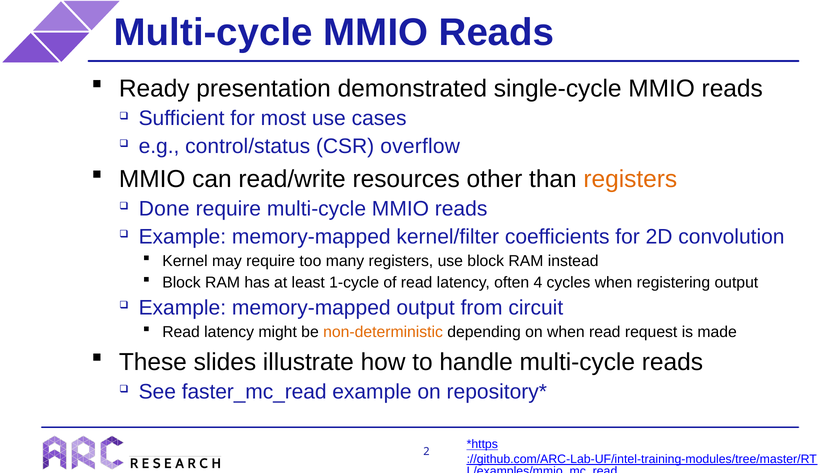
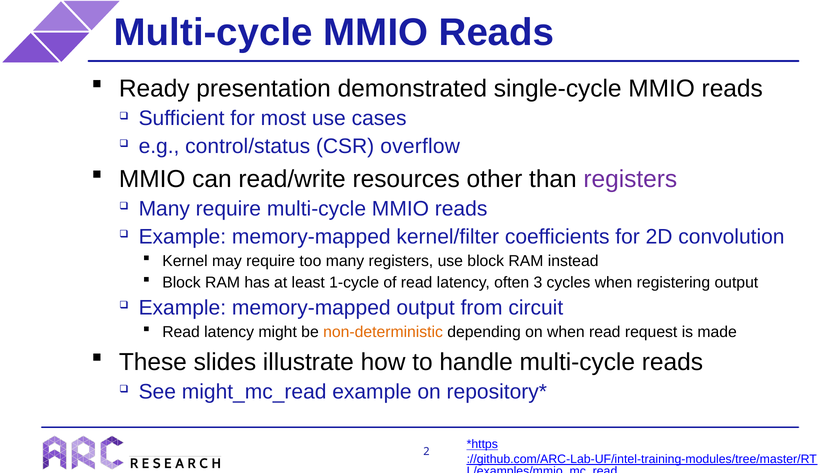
registers colour: orange -> purple (630, 179)
Done: Done -> Many (164, 209)
4: 4 -> 3 (538, 282)
faster_mc_read: faster_mc_read -> might_mc_read (254, 392)
